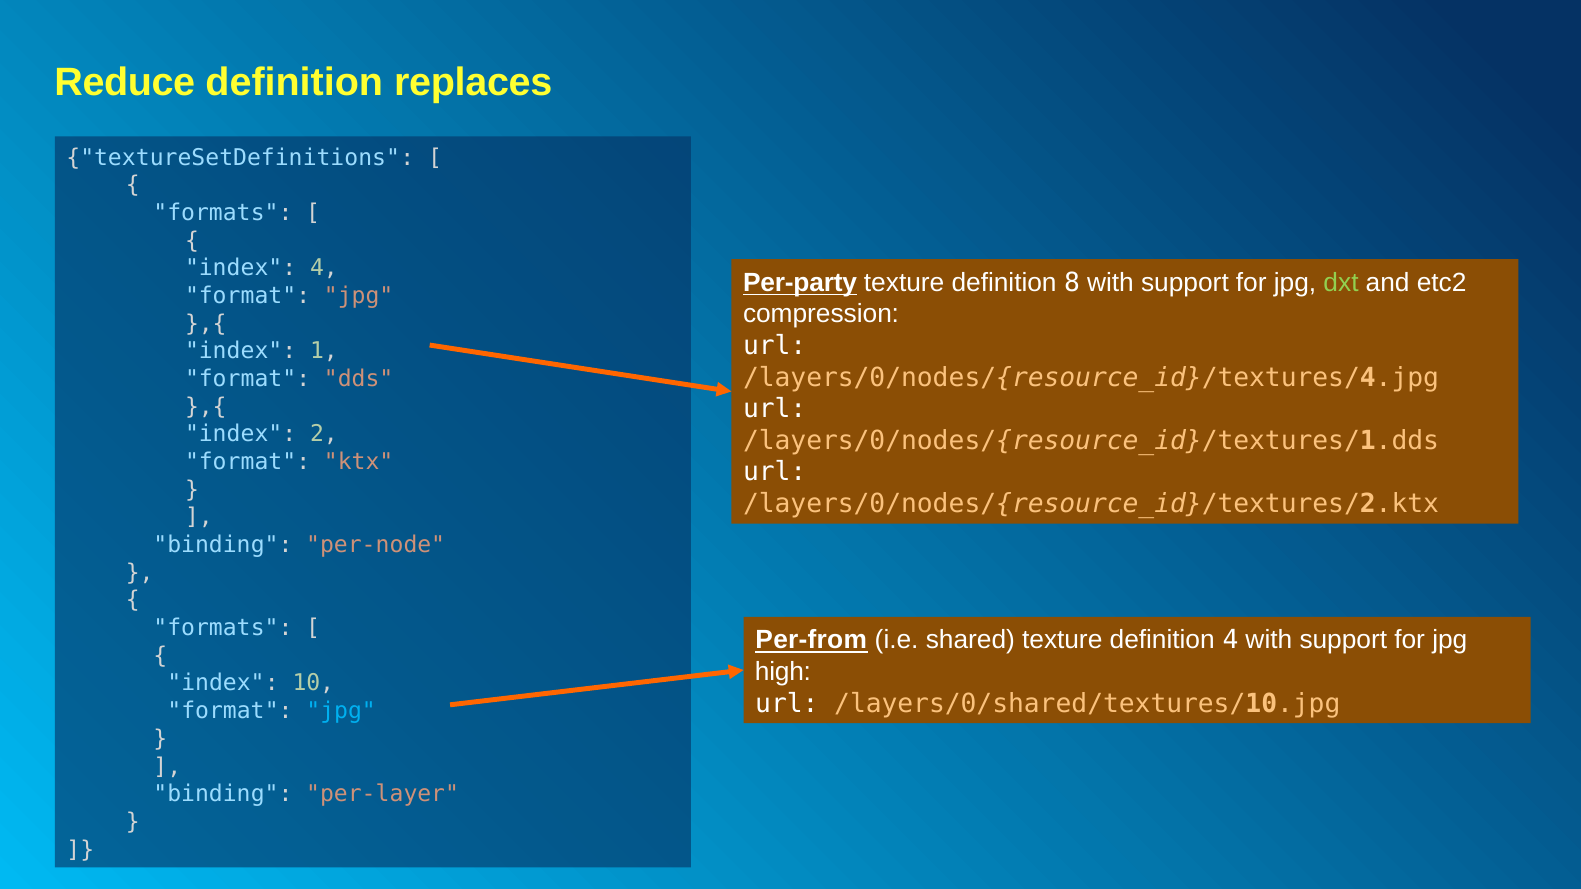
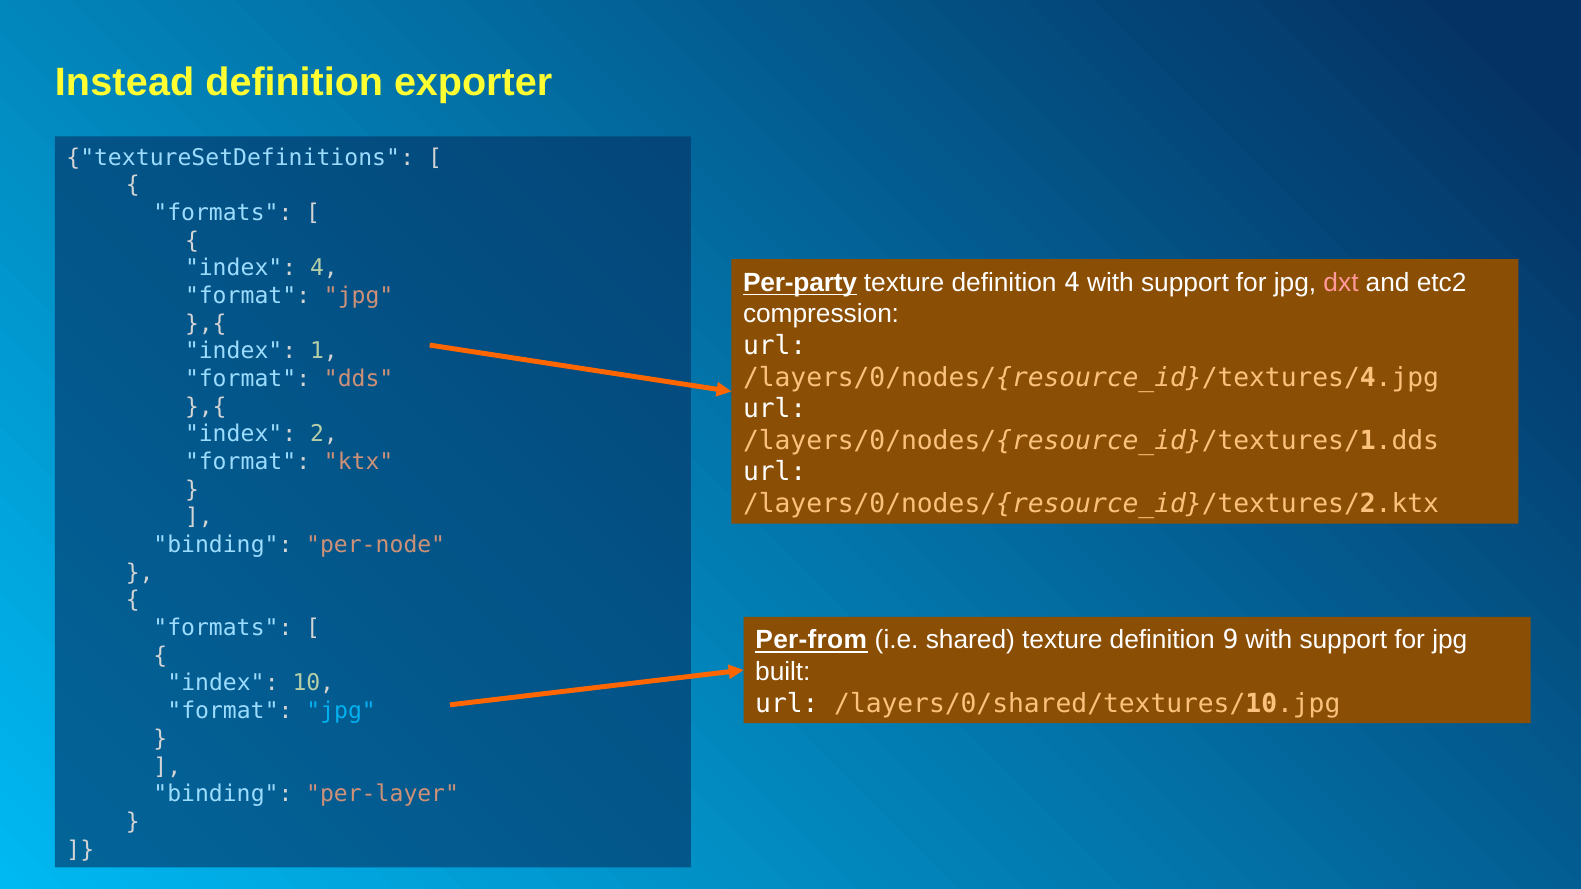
Reduce: Reduce -> Instead (125, 83)
replaces: replaces -> exporter (473, 83)
definition 8: 8 -> 4 (1072, 283)
dxt colour: light green -> pink (1341, 283)
definition 4: 4 -> 9 (1230, 641)
high: high -> built (783, 672)
